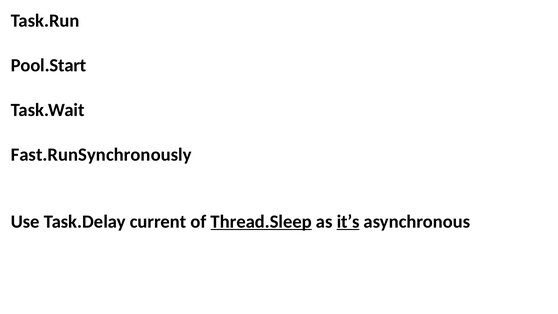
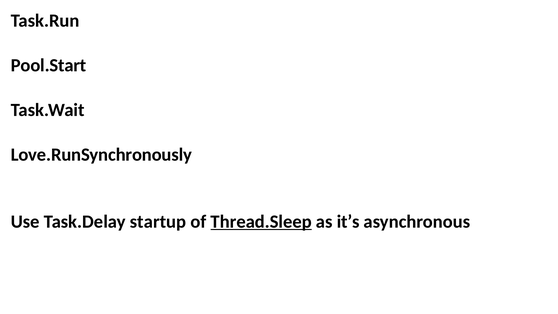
Fast.RunSynchronously: Fast.RunSynchronously -> Love.RunSynchronously (101, 155)
current: current -> startup (158, 221)
it’s underline: present -> none (348, 221)
